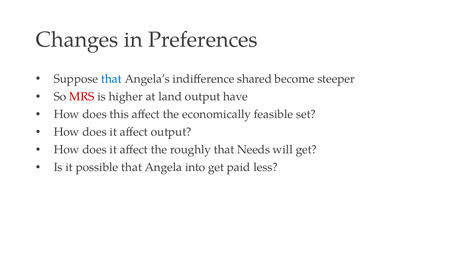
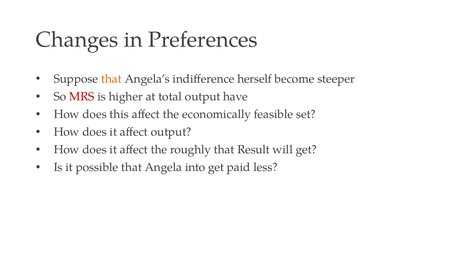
that colour: blue -> orange (111, 79)
shared: shared -> herself (255, 79)
land: land -> total (170, 96)
Needs: Needs -> Result (254, 149)
